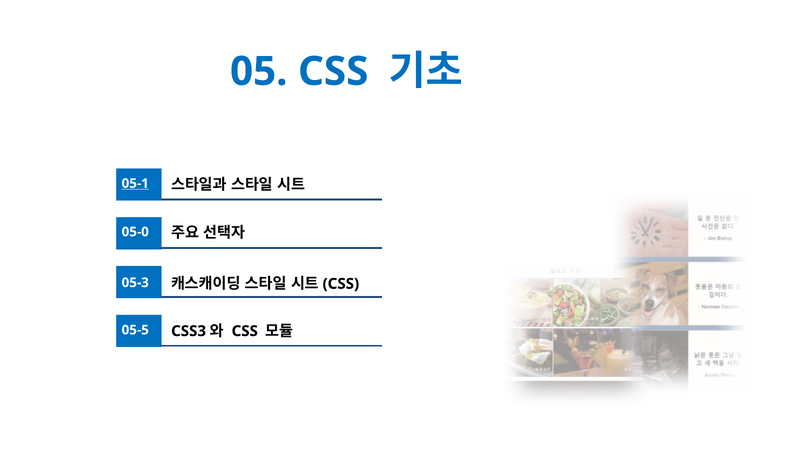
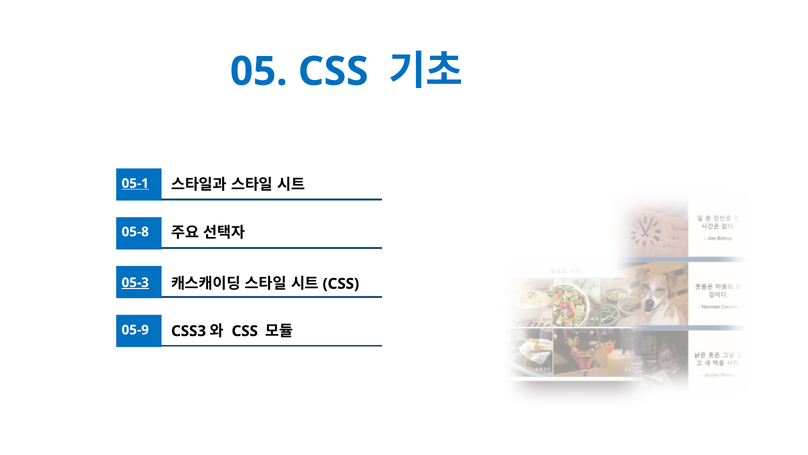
05-0: 05-0 -> 05-8 (135, 232)
05-3 underline: none -> present (135, 282)
05-5: 05-5 -> 05-9 (135, 330)
